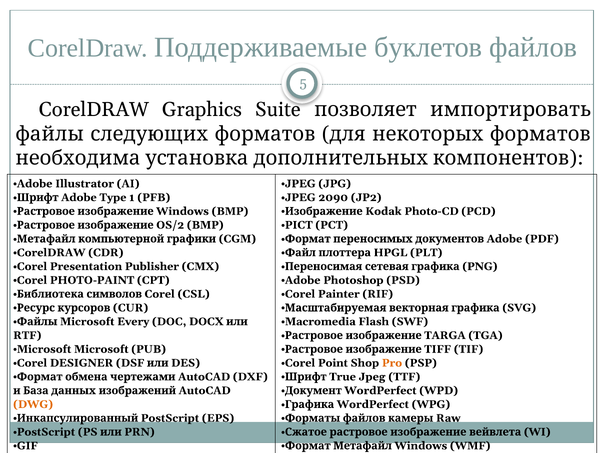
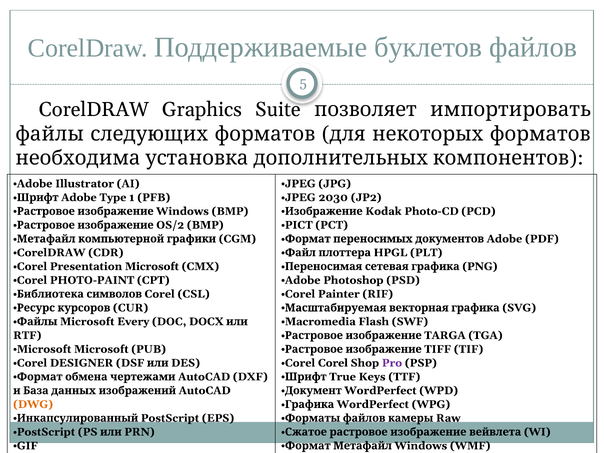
2090: 2090 -> 2030 (333, 197)
Presentation Publisher: Publisher -> Microsoft (152, 266)
Corel Point: Point -> Corel (333, 363)
Pro colour: orange -> purple (392, 363)
Jpeg: Jpeg -> Keys (372, 377)
